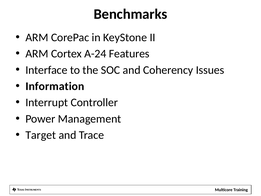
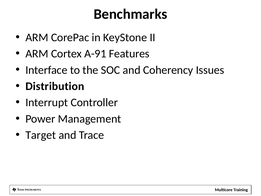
A-24: A-24 -> A-91 (95, 54)
Information: Information -> Distribution (55, 86)
